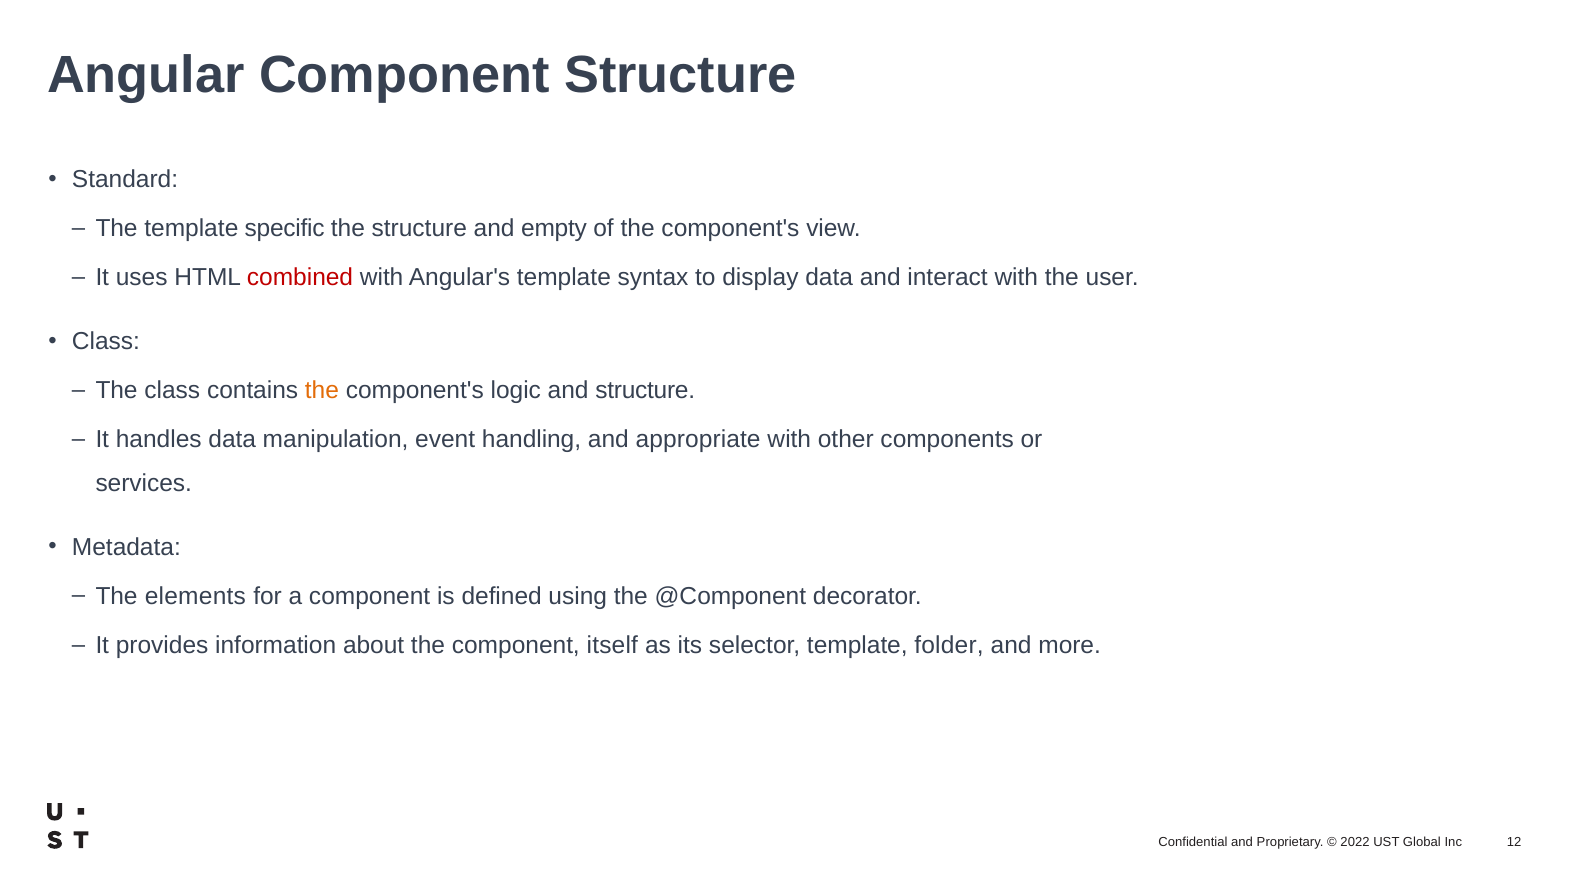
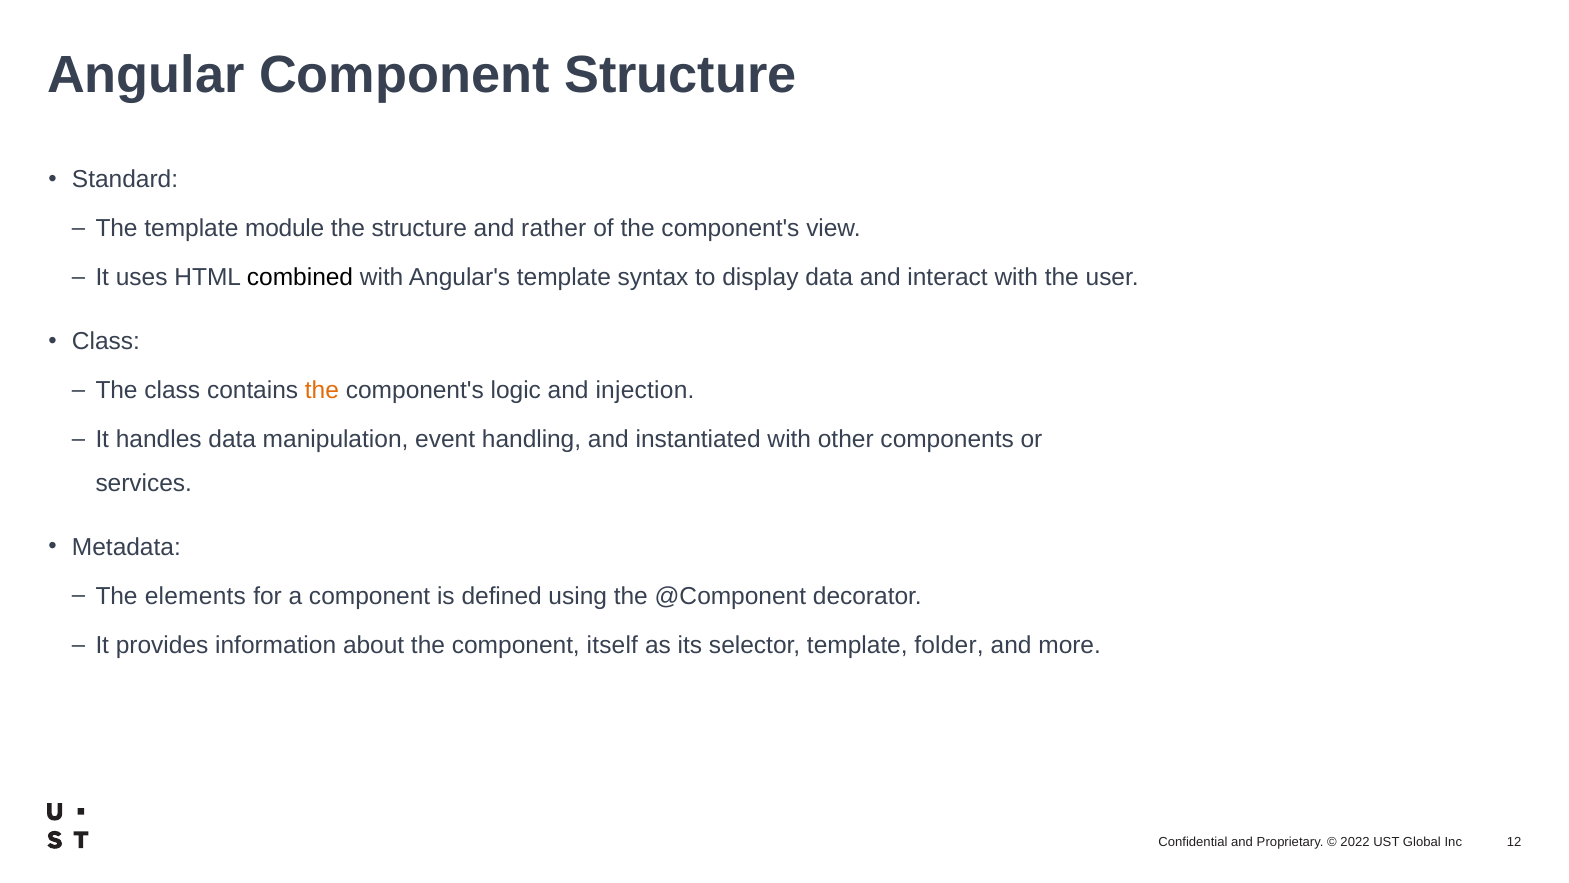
specific: specific -> module (285, 229)
empty: empty -> rather (554, 229)
combined colour: red -> black (300, 278)
and structure: structure -> injection (645, 390)
appropriate: appropriate -> instantiated (698, 439)
